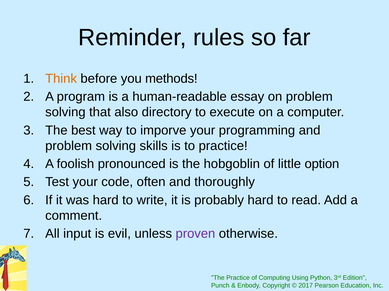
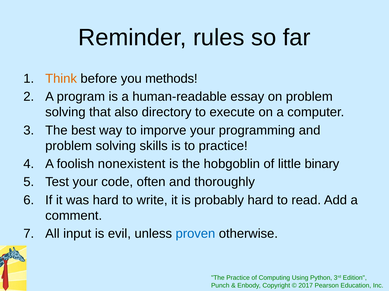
pronounced: pronounced -> nonexistent (132, 164)
option: option -> binary (322, 164)
proven colour: purple -> blue (195, 234)
